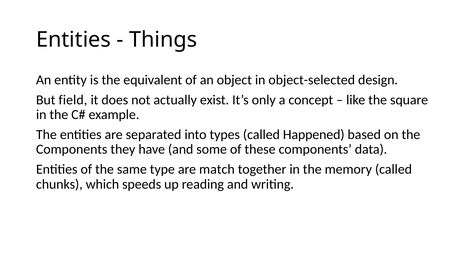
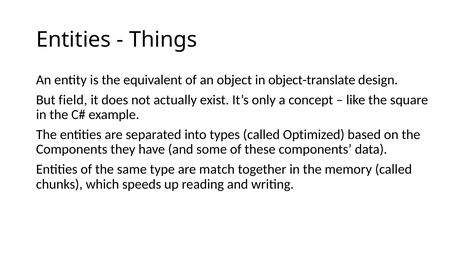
object-selected: object-selected -> object-translate (312, 80)
Happened: Happened -> Optimized (314, 135)
